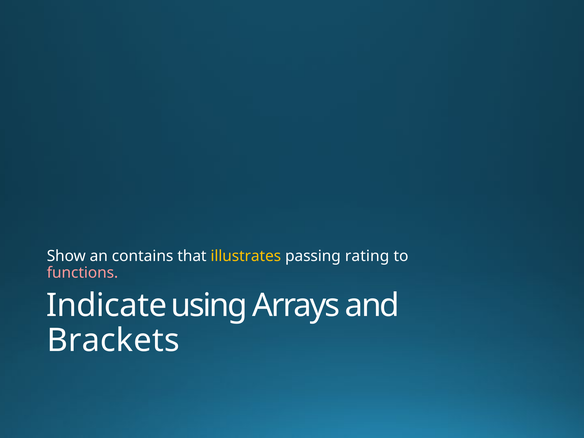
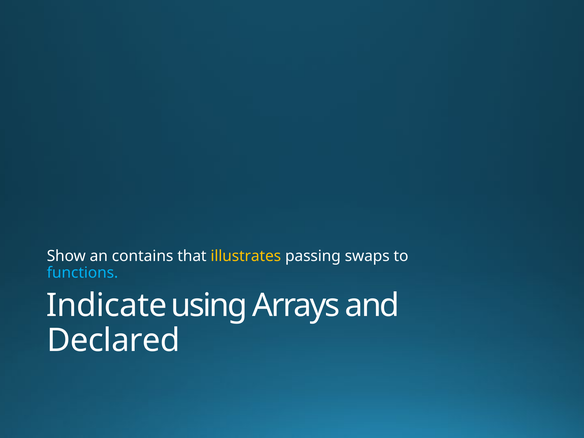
rating: rating -> swaps (367, 256)
functions colour: pink -> light blue (82, 273)
Brackets: Brackets -> Declared (113, 340)
